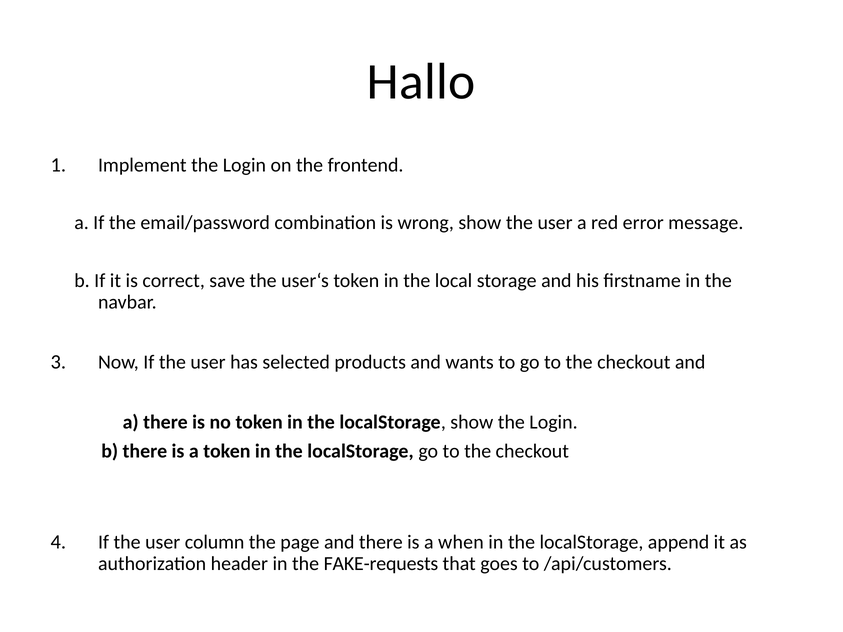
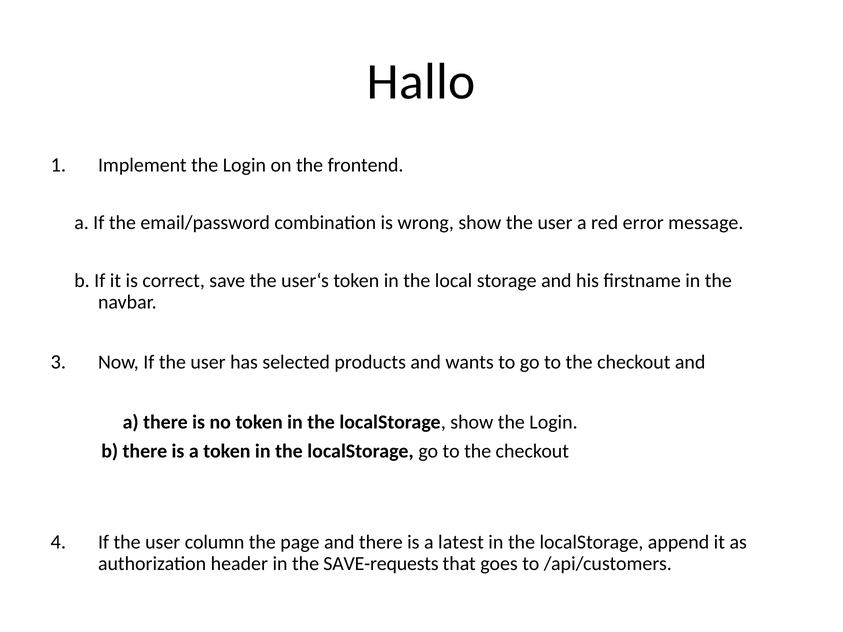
when: when -> latest (461, 543)
FAKE-requests: FAKE-requests -> SAVE-requests (381, 564)
